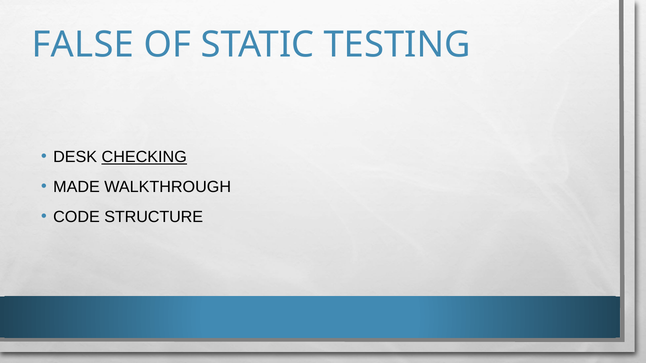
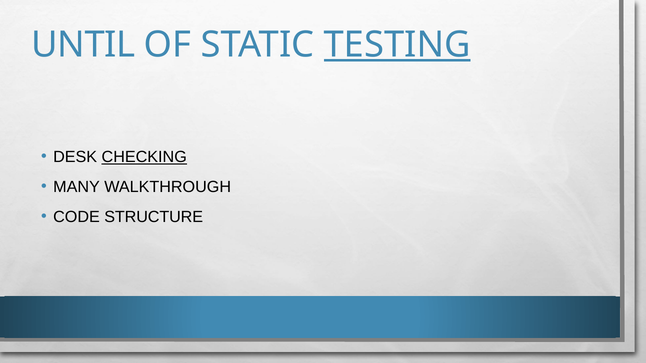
FALSE: FALSE -> UNTIL (83, 45)
TESTING underline: none -> present (397, 45)
MADE: MADE -> MANY (76, 187)
